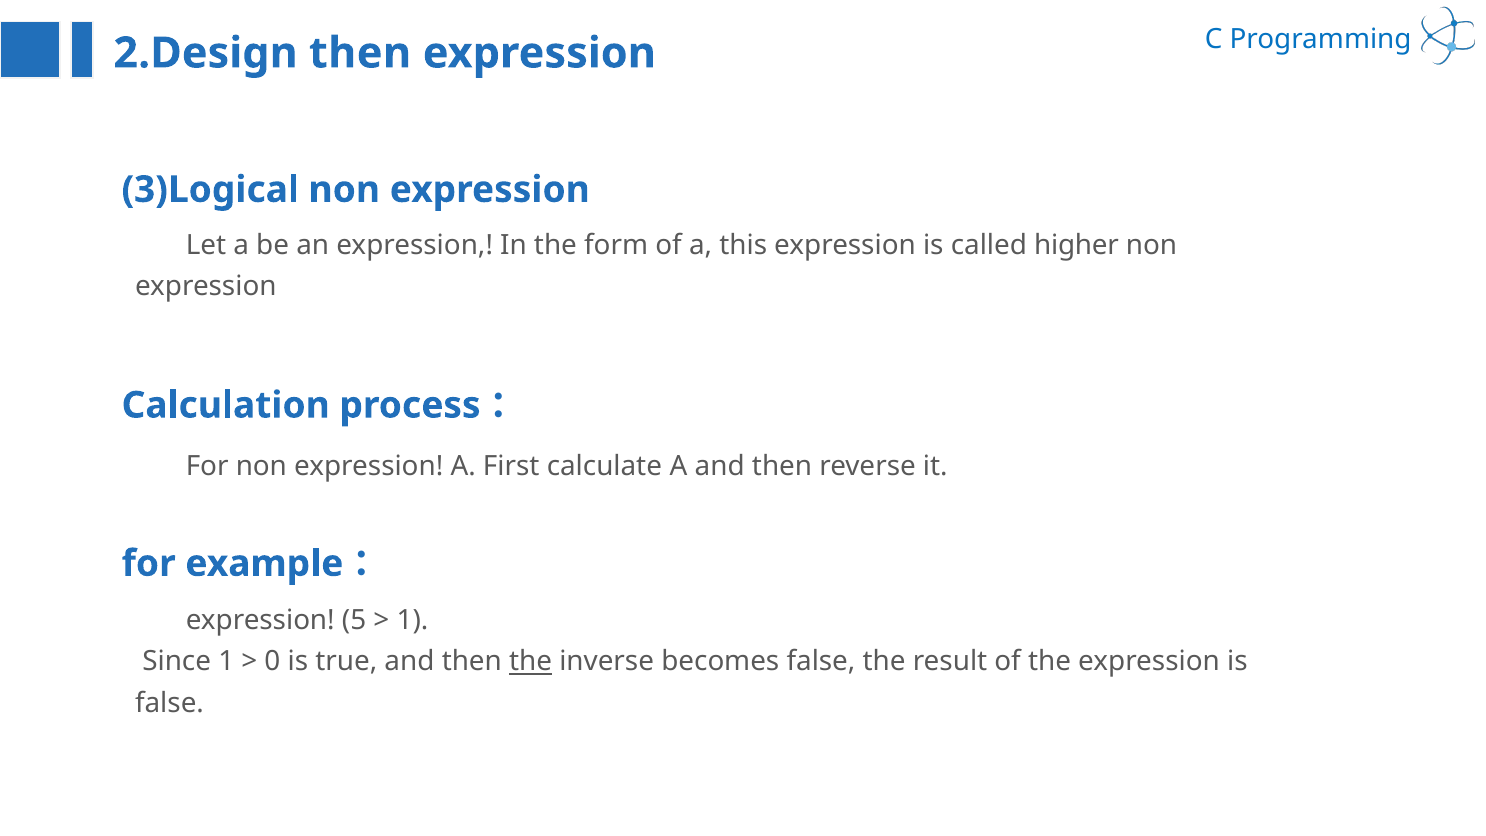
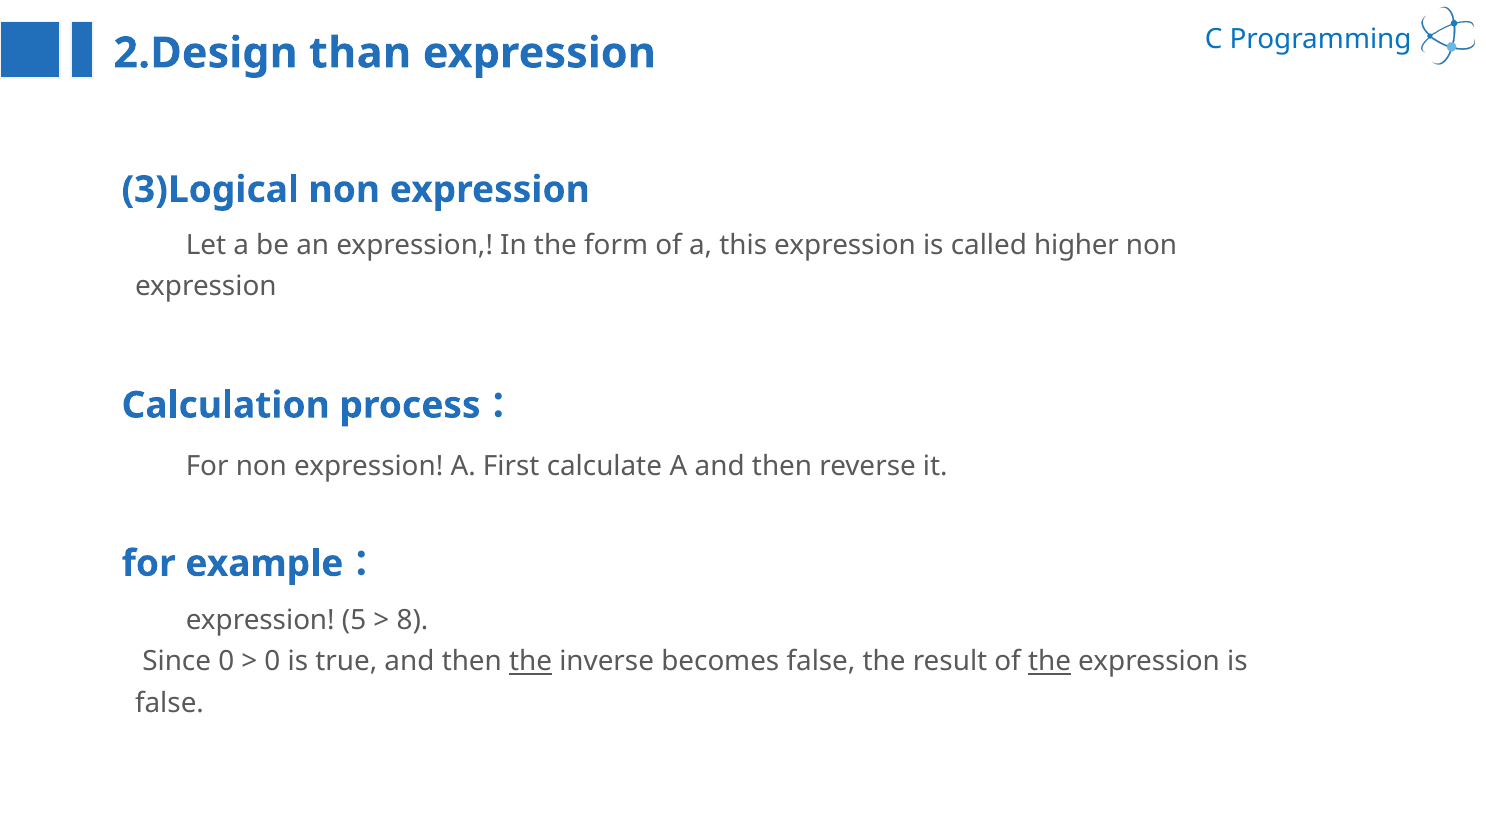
2.Design then: then -> than (360, 53)
1: 1 -> 8 (412, 620)
Since 1: 1 -> 0 (226, 662)
the underline: none -> present (1050, 662)
